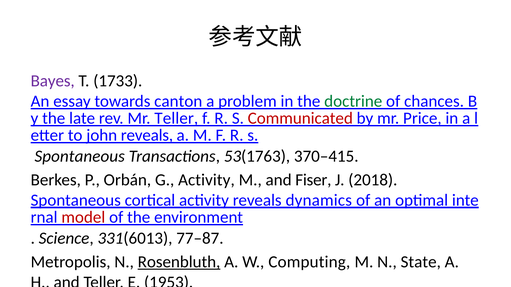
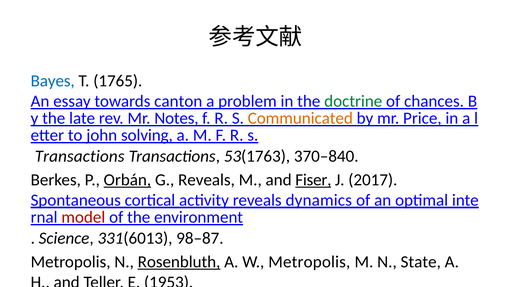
Bayes colour: purple -> blue (53, 81)
1733: 1733 -> 1765 (118, 81)
Mr Teller: Teller -> Notes (176, 119)
Communicated colour: red -> orange (300, 119)
john reveals: reveals -> solving (147, 136)
Spontaneous: Spontaneous -> Transactions (80, 156)
370–415: 370–415 -> 370–840 (326, 156)
Orbán underline: none -> present (127, 180)
G Activity: Activity -> Reveals (206, 180)
Fiser underline: none -> present (313, 180)
2018: 2018 -> 2017 (373, 180)
77–87: 77–87 -> 98–87 (200, 238)
W Computing: Computing -> Metropolis (309, 262)
